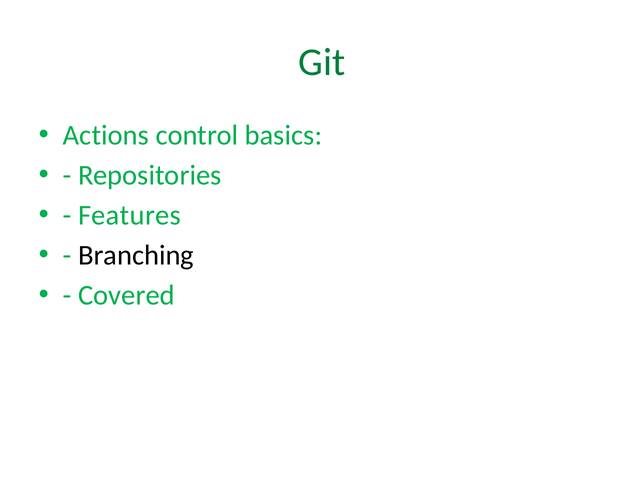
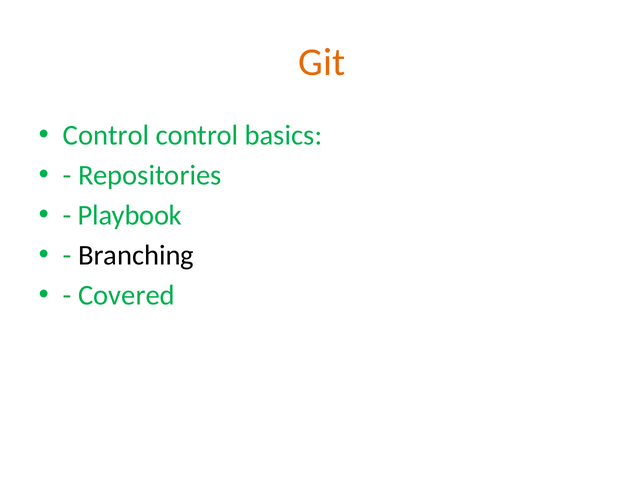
Git colour: green -> orange (322, 62)
Actions: Actions -> Control (106, 135)
Features: Features -> Playbook (130, 215)
